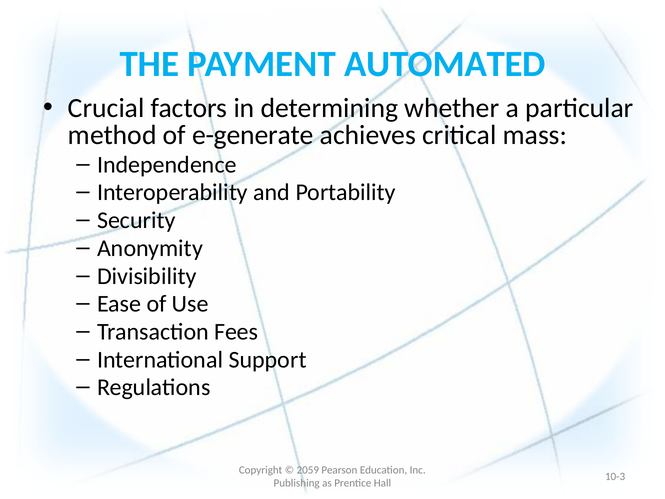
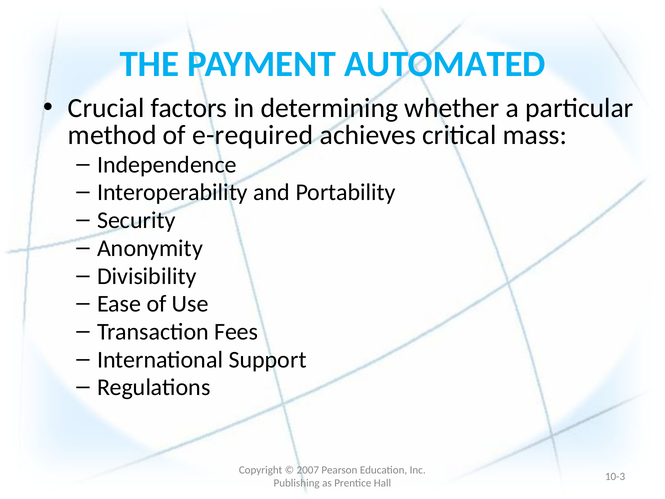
e-generate: e-generate -> e-required (253, 135)
2059: 2059 -> 2007 (308, 470)
